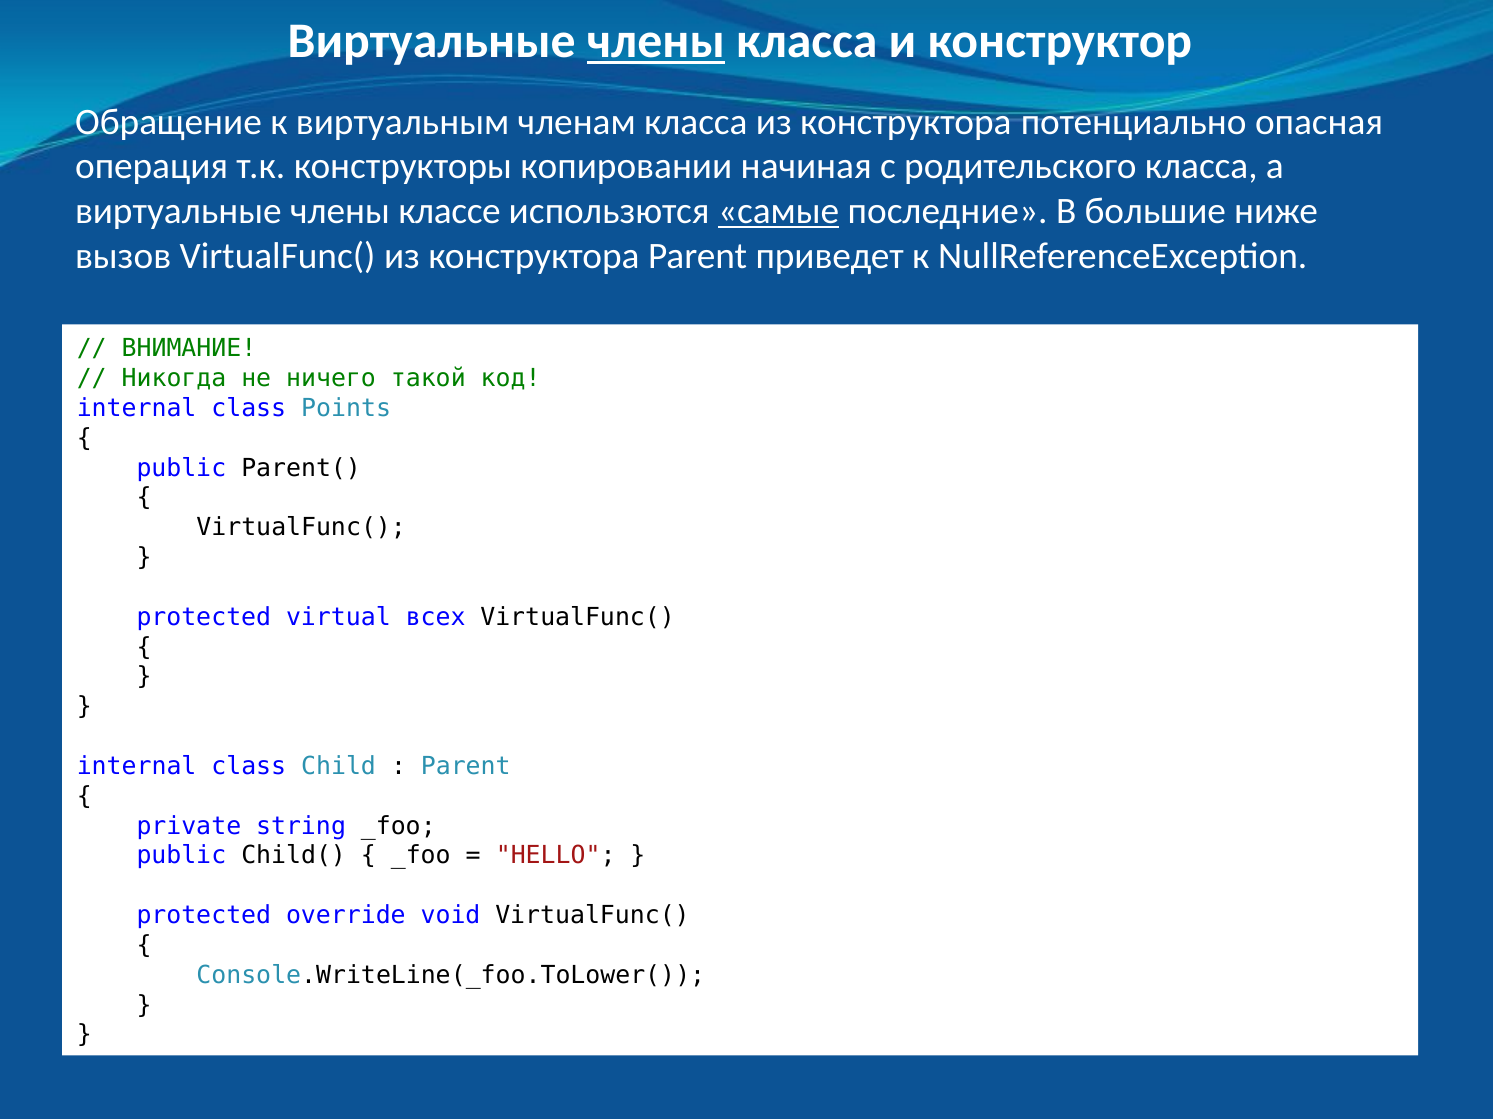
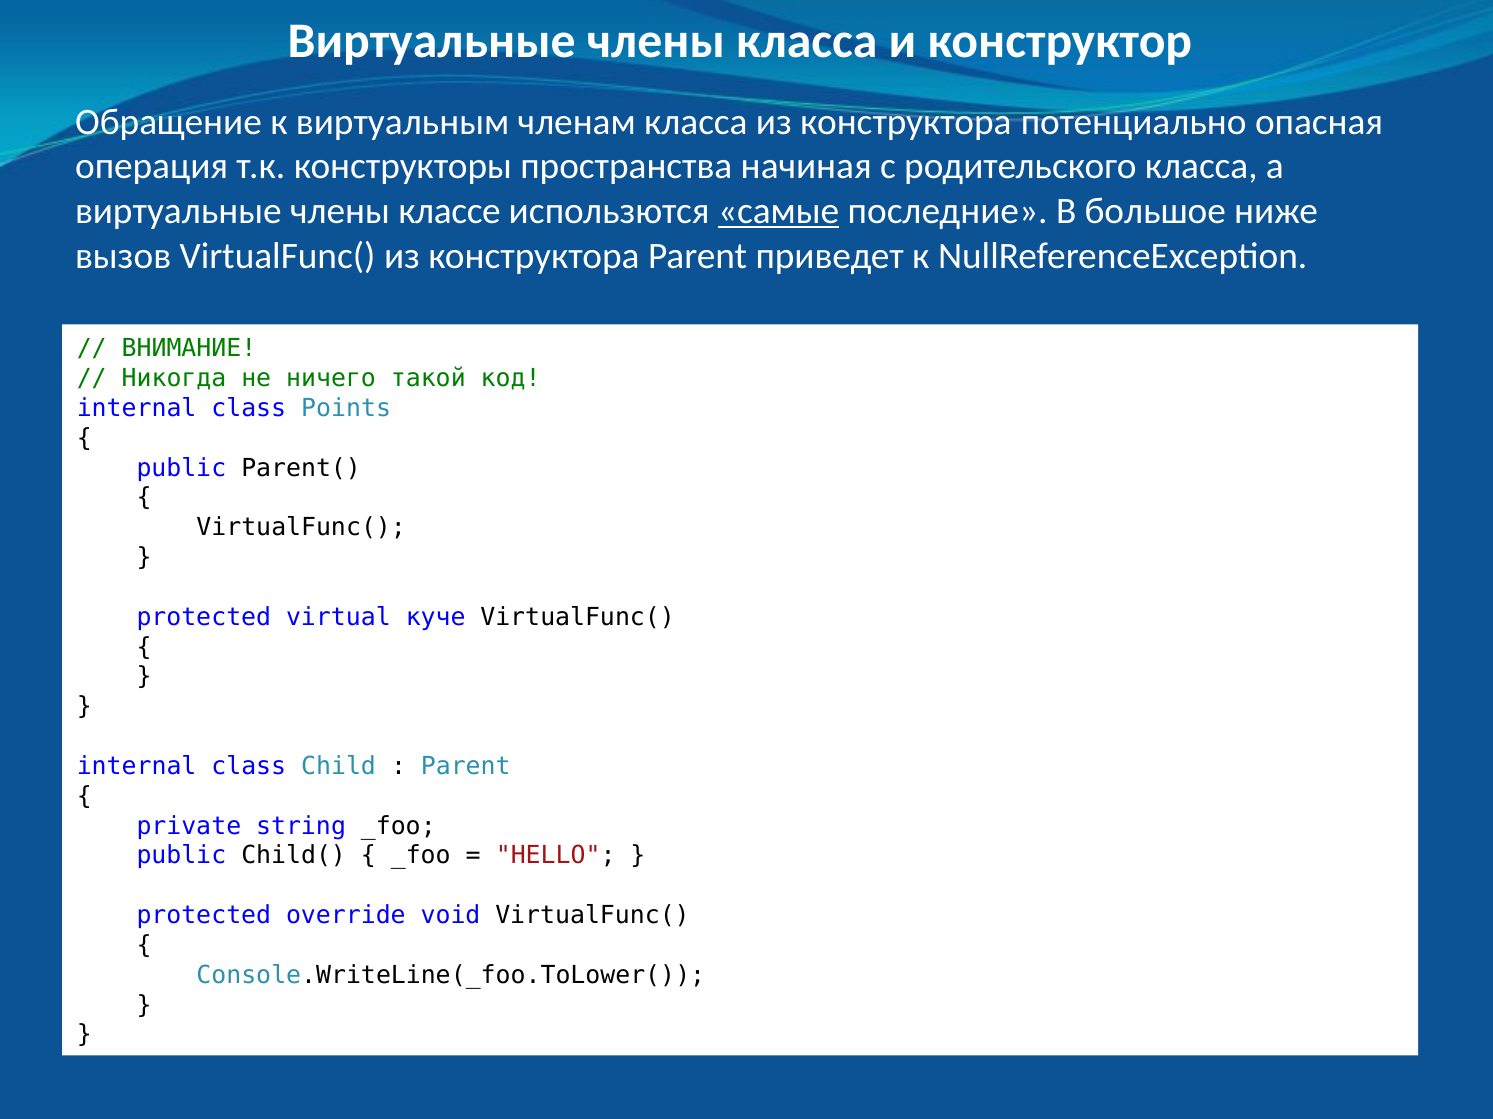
члены underline: present -> none (656, 41)
копировании: копировании -> пространства (626, 167)
большие: большие -> большое (1155, 211)
всех: всех -> куче (436, 617)
